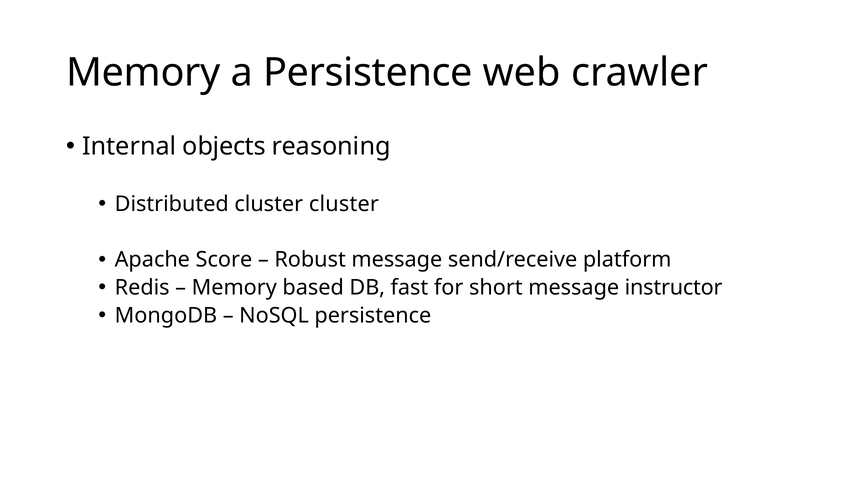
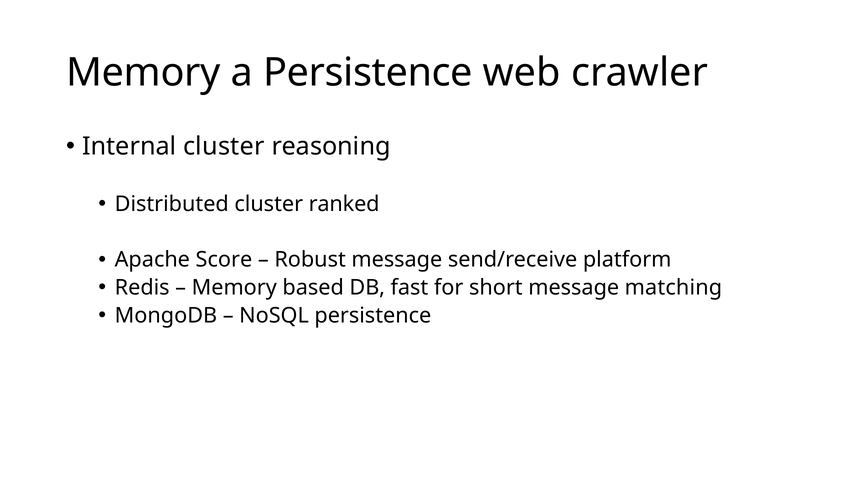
Internal objects: objects -> cluster (224, 146)
cluster cluster: cluster -> ranked (344, 204)
instructor: instructor -> matching (673, 288)
